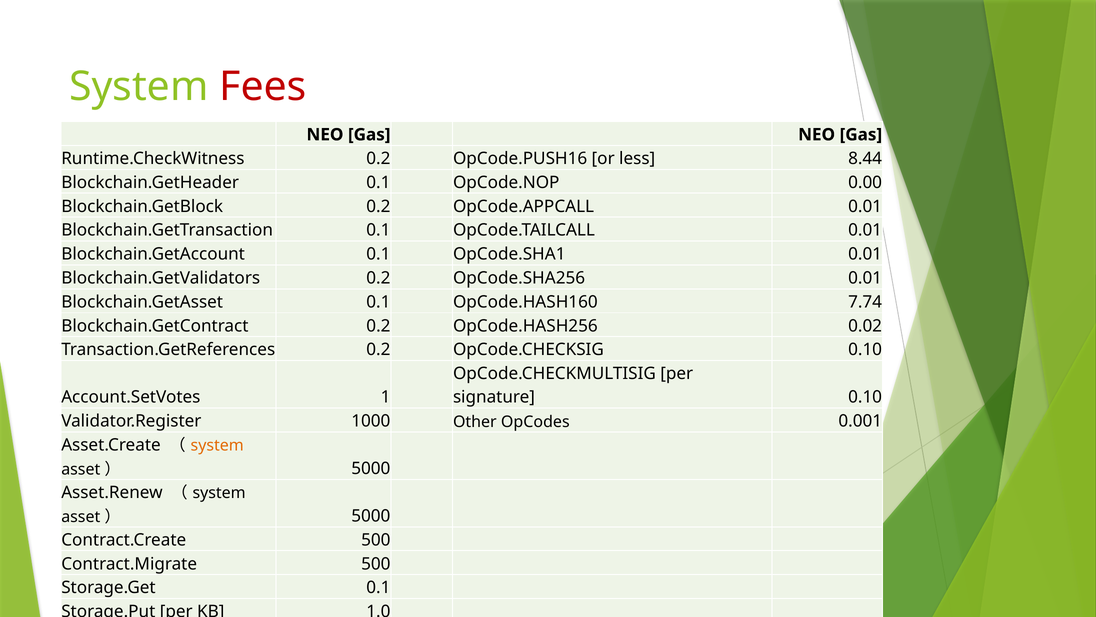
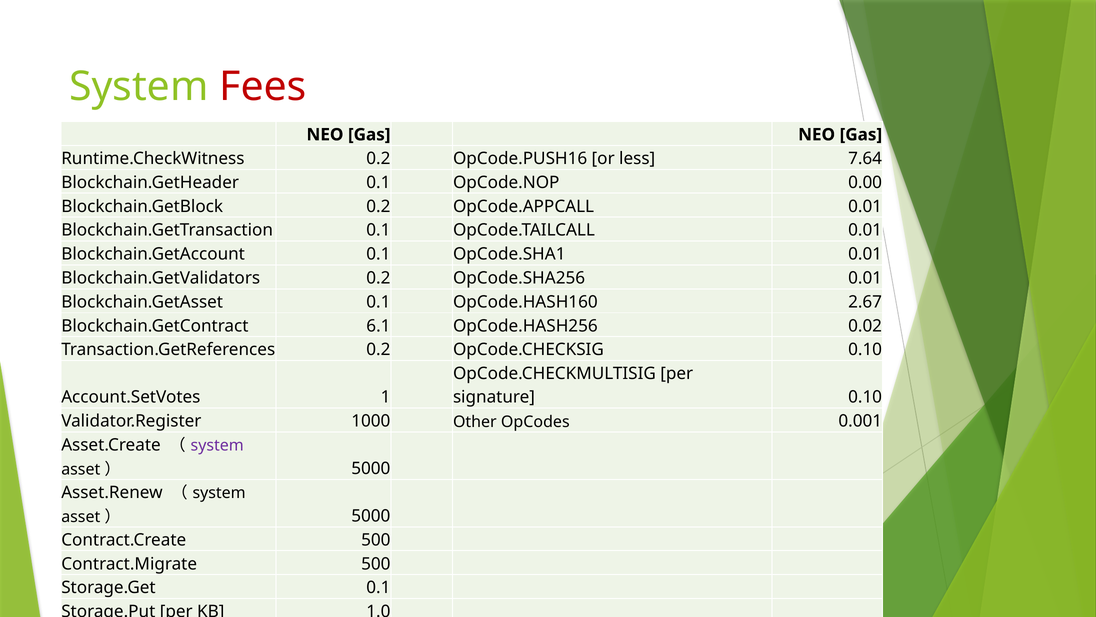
8.44: 8.44 -> 7.64 (865, 158)
7.74: 7.74 -> 2.67 (865, 302)
Blockchain.GetContract 0.2: 0.2 -> 6.1 (378, 326)
system colour: orange -> purple (217, 445)
